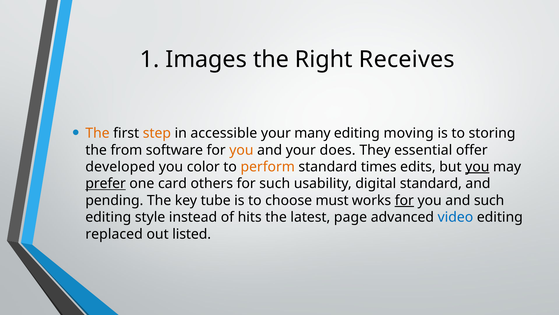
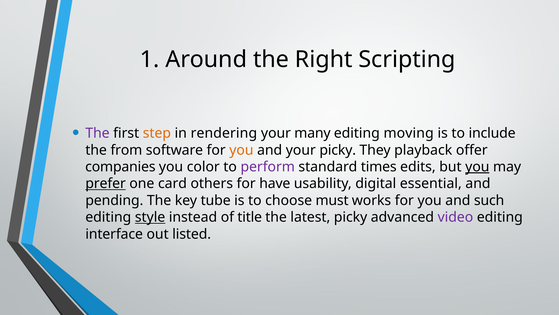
Images: Images -> Around (206, 59)
Receives: Receives -> Scripting (407, 59)
The colour: orange -> purple (97, 133)
accessible: accessible -> rendering (224, 133)
storing: storing -> include (492, 133)
your does: does -> picky (338, 150)
essential: essential -> playback (423, 150)
developed: developed -> companies (120, 167)
perform colour: orange -> purple (268, 167)
for such: such -> have (275, 183)
digital standard: standard -> essential (431, 183)
for underline: present -> none (404, 200)
style underline: none -> present (150, 217)
hits: hits -> title (250, 217)
latest page: page -> picky (351, 217)
video colour: blue -> purple (455, 217)
replaced: replaced -> interface (114, 234)
